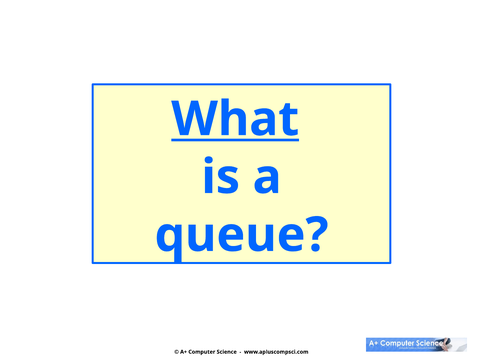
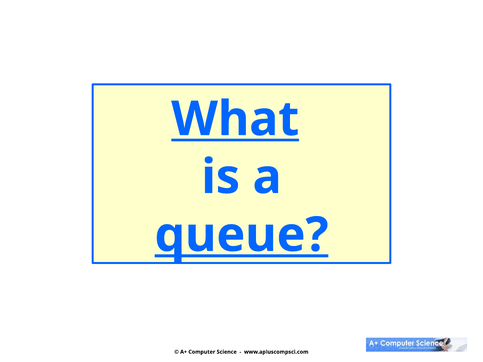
queue underline: none -> present (242, 235)
